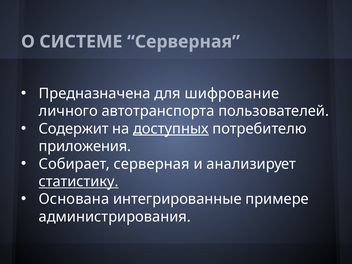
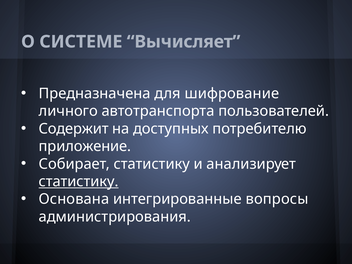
СИСТЕМЕ Серверная: Серверная -> Вычисляет (184, 42)
доступных underline: present -> none (171, 129)
приложения: приложения -> приложение (85, 146)
Собирает серверная: серверная -> статистику (152, 164)
примере: примере -> вопросы (277, 199)
